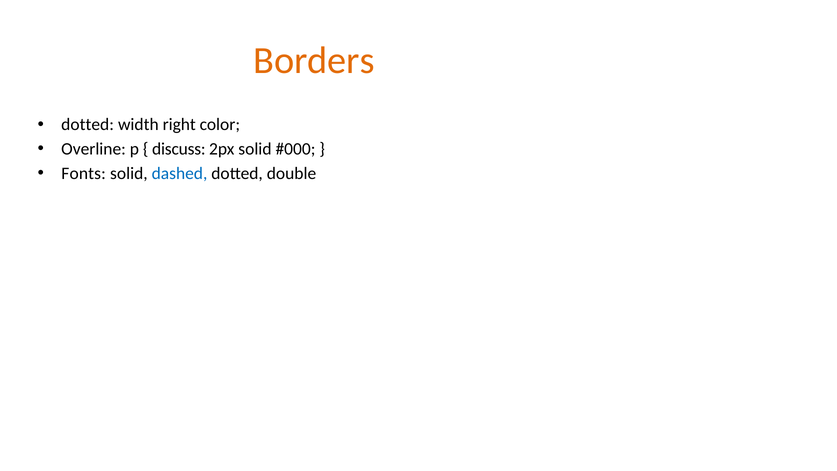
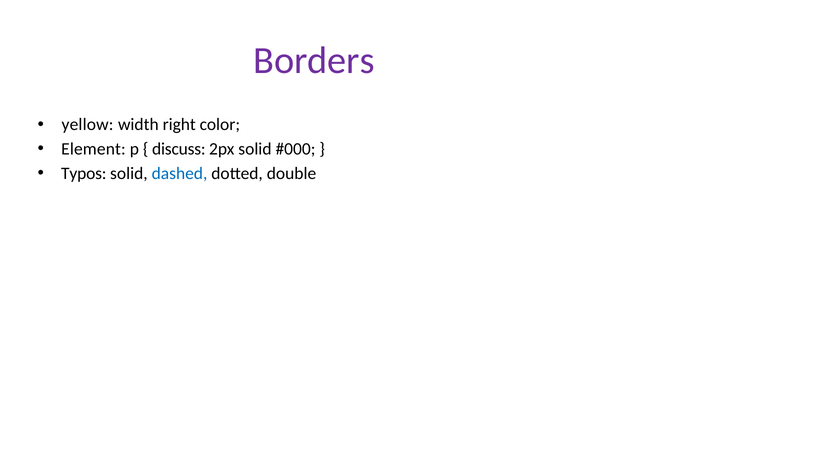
Borders colour: orange -> purple (314, 61)
dotted: dotted -> yellow (88, 125)
Overline: Overline -> Element (93, 149)
Fonts: Fonts -> Typos (84, 174)
